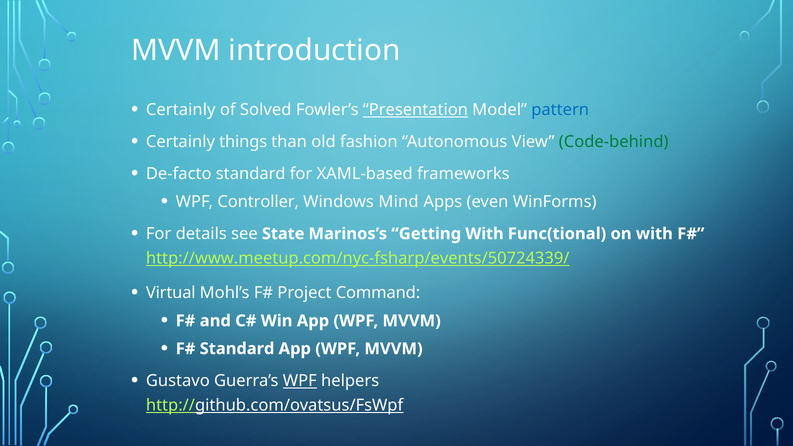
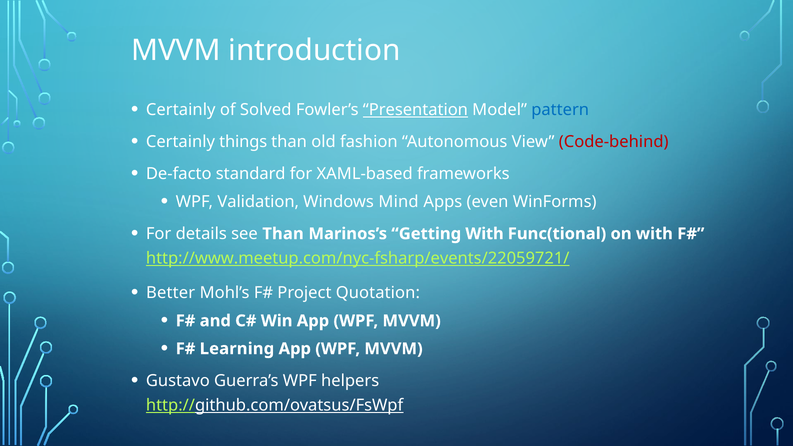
Code-behind colour: green -> red (614, 142)
Controller: Controller -> Validation (258, 202)
see State: State -> Than (283, 234)
http://www.meetup.com/nyc-fsharp/events/50724339/: http://www.meetup.com/nyc-fsharp/events/50724339/ -> http://www.meetup.com/nyc-fsharp/events/22059721/ (358, 258)
Virtual: Virtual -> Better (171, 293)
Command: Command -> Quotation (378, 293)
Standard: Standard -> Learning (237, 349)
WPF underline: present -> none (300, 381)
